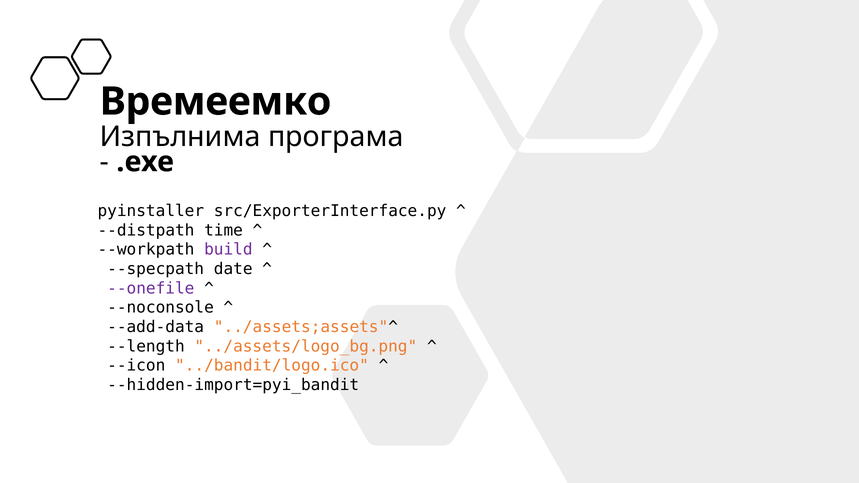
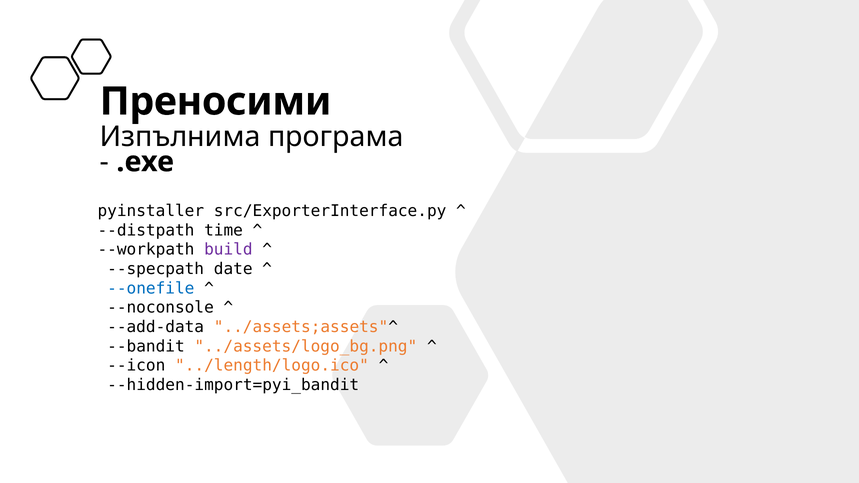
Времеемко: Времеемко -> Преносими (216, 102)
--onefile colour: purple -> blue (151, 288)
--length: --length -> --bandit (146, 346)
../bandit/logo.ico: ../bandit/logo.ico -> ../length/logo.ico (272, 366)
